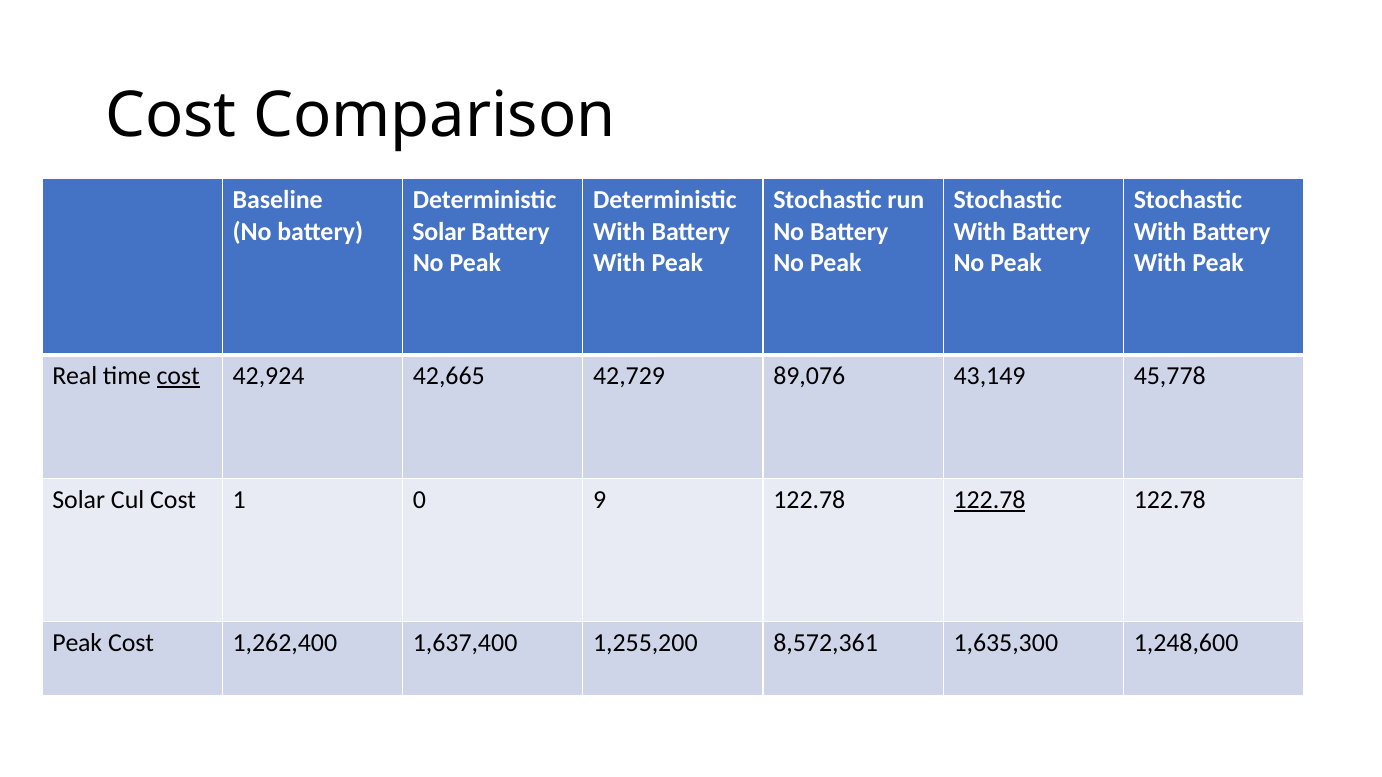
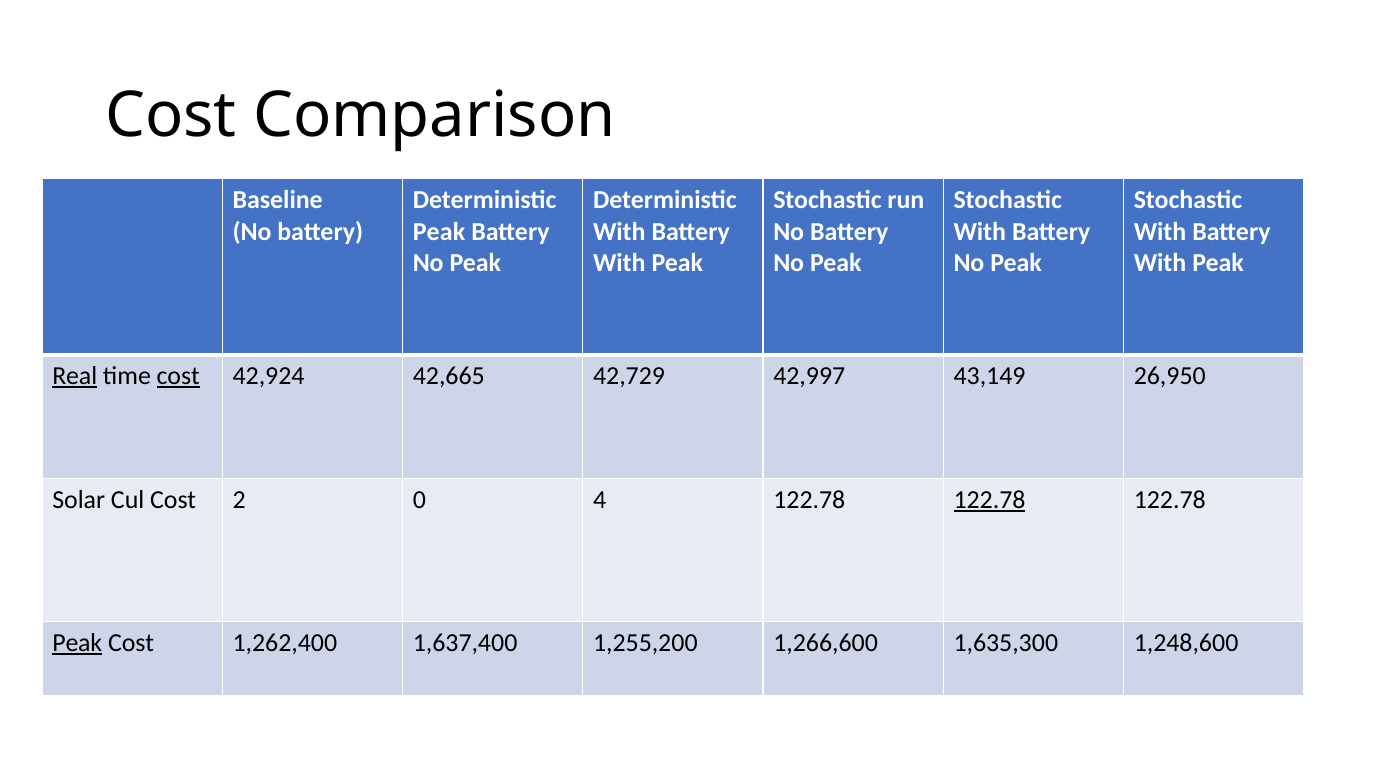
Solar: Solar -> Peak (439, 232)
Real underline: none -> present (75, 376)
89,076: 89,076 -> 42,997 (809, 376)
45,778: 45,778 -> 26,950 (1170, 376)
1: 1 -> 2 (239, 500)
9: 9 -> 4 (600, 500)
Peak underline: none -> present (77, 643)
8,572,361: 8,572,361 -> 1,266,600 (826, 643)
